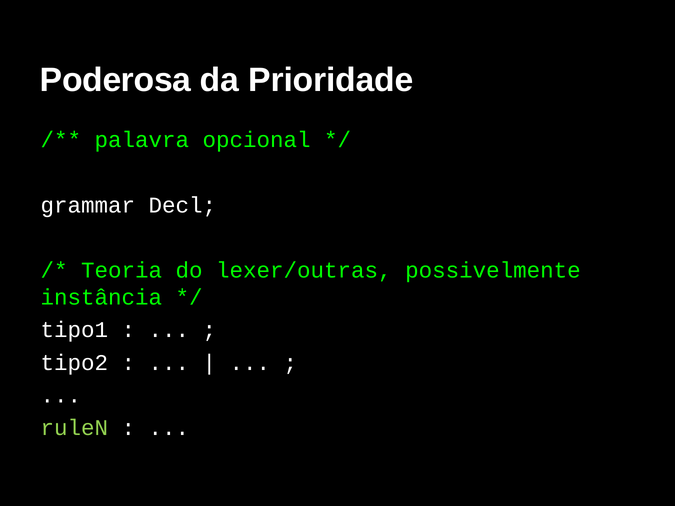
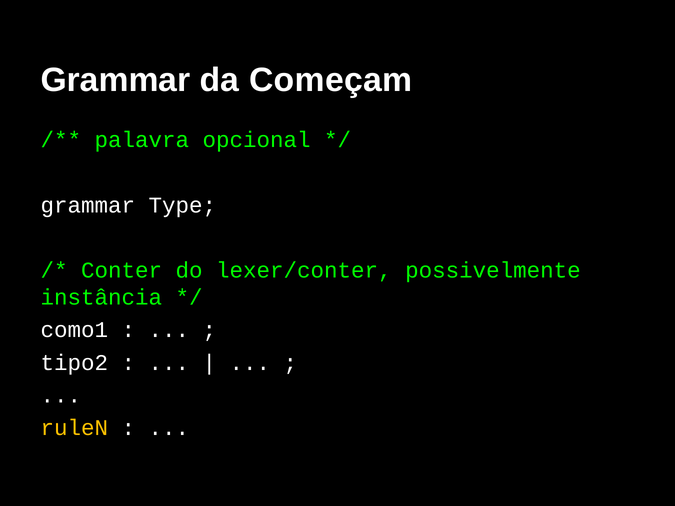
Poderosa: Poderosa -> Grammar (115, 80)
Prioridade: Prioridade -> Começam (331, 80)
Decl: Decl -> Type (182, 205)
Teoria: Teoria -> Conter (122, 270)
lexer/outras: lexer/outras -> lexer/conter (304, 270)
tipo1: tipo1 -> como1 (74, 330)
ruleN colour: light green -> yellow (74, 428)
